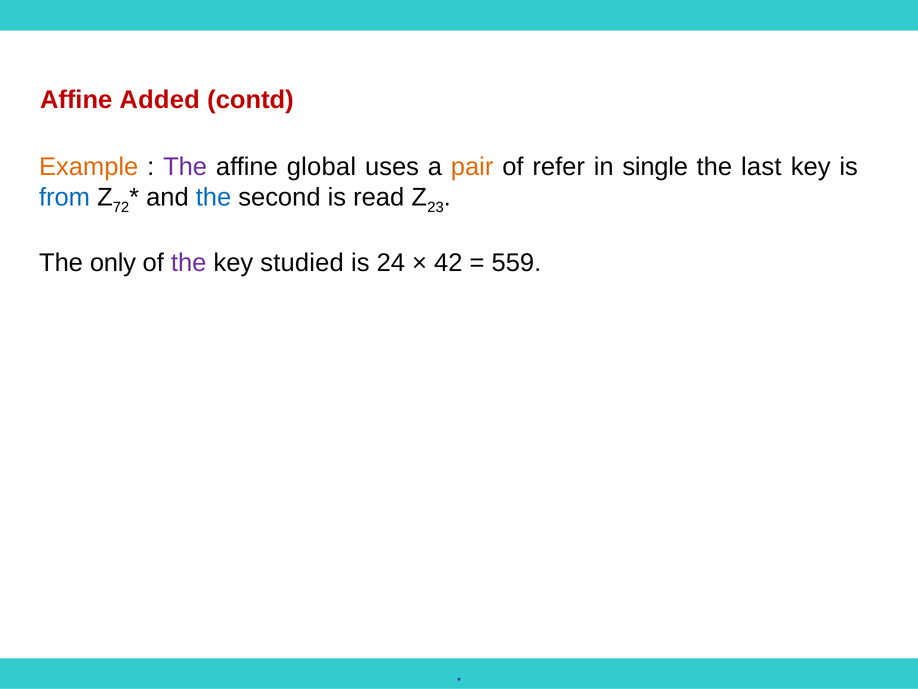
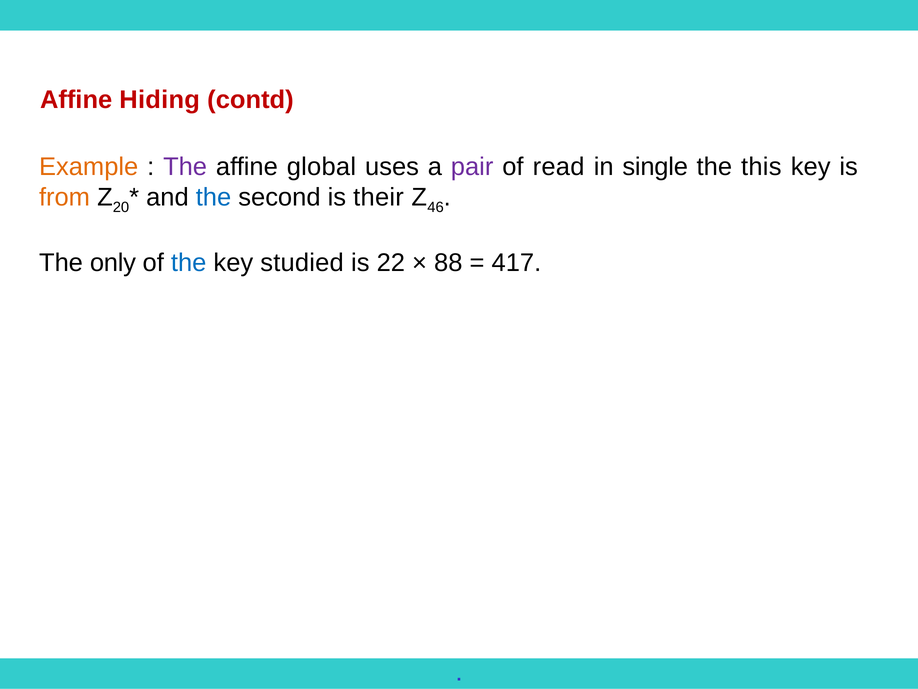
Added: Added -> Hiding (160, 100)
pair colour: orange -> purple (472, 167)
refer: refer -> read (559, 167)
last: last -> this (761, 167)
from colour: blue -> orange (65, 197)
72: 72 -> 20 (121, 207)
read: read -> their (379, 197)
23: 23 -> 46 (436, 207)
the colour: purple -> blue (189, 263)
24: 24 -> 22 (391, 263)
42: 42 -> 88 (448, 263)
559: 559 -> 417 (516, 263)
